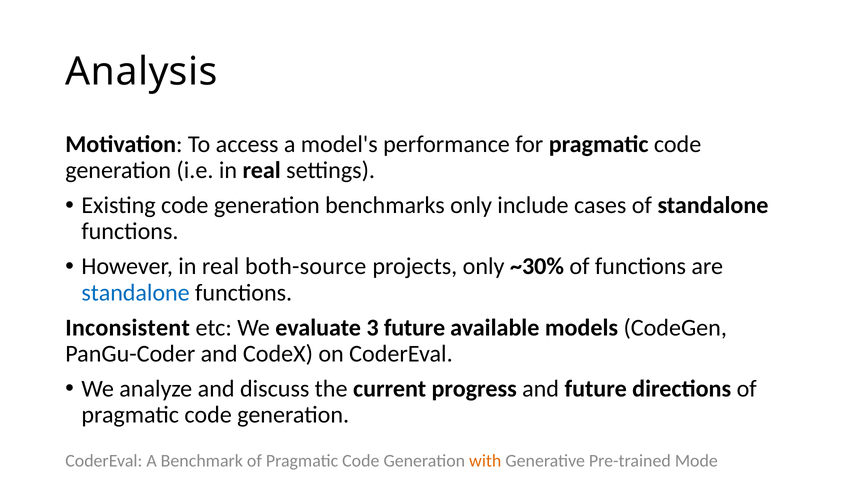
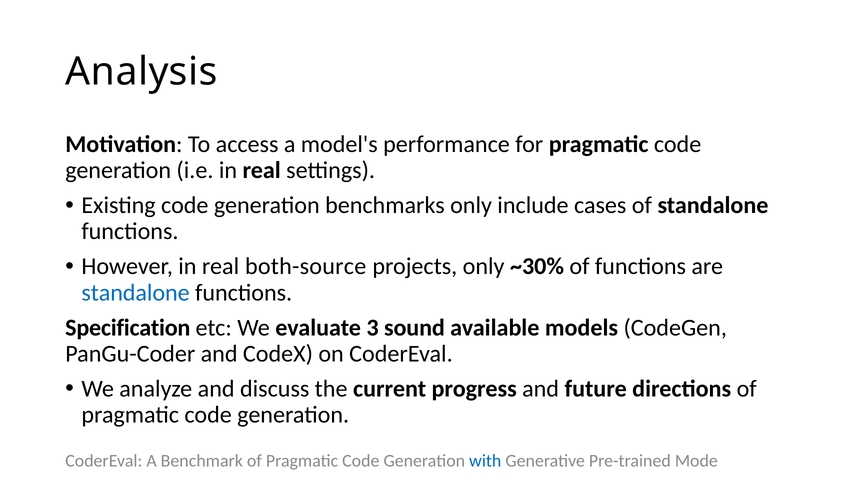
Inconsistent: Inconsistent -> Specification (128, 328)
3 future: future -> sound (414, 328)
with colour: orange -> blue (485, 461)
